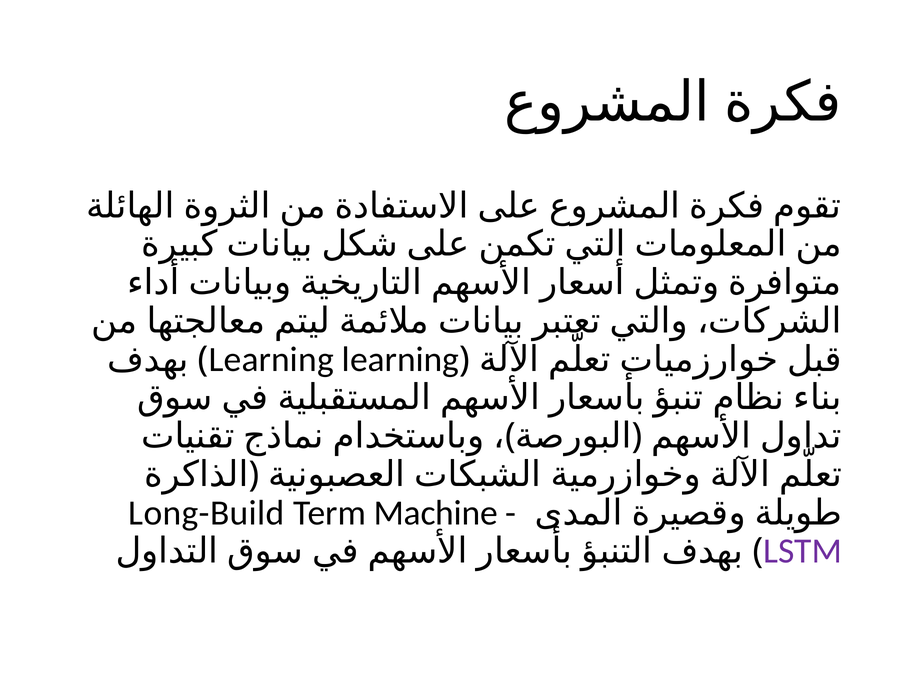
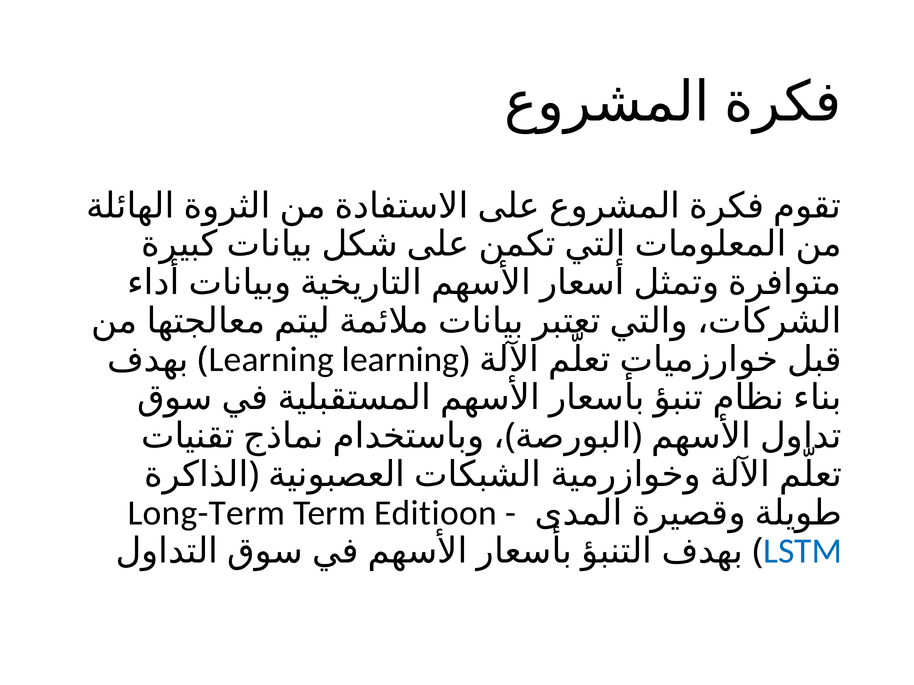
Long-Build: Long-Build -> Long-Term (206, 513)
Machine: Machine -> Editioon (436, 513)
LSTM colour: purple -> blue (803, 552)
